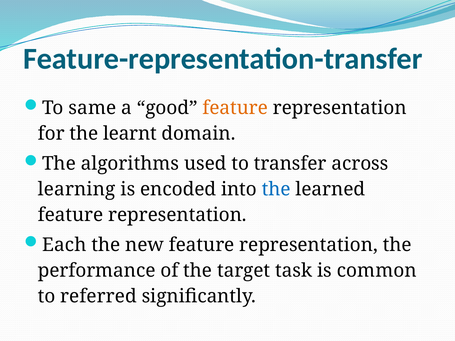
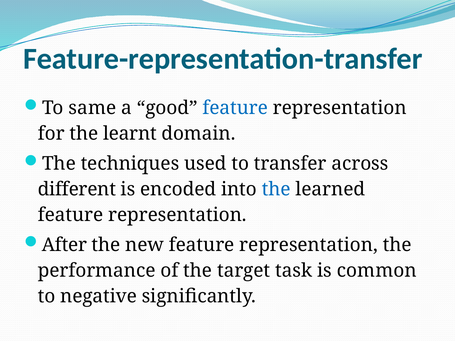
feature colour: orange -> blue (235, 108)
algorithms: algorithms -> techniques (130, 164)
learning: learning -> different (77, 189)
Each: Each -> After (64, 245)
referred: referred -> negative (99, 297)
